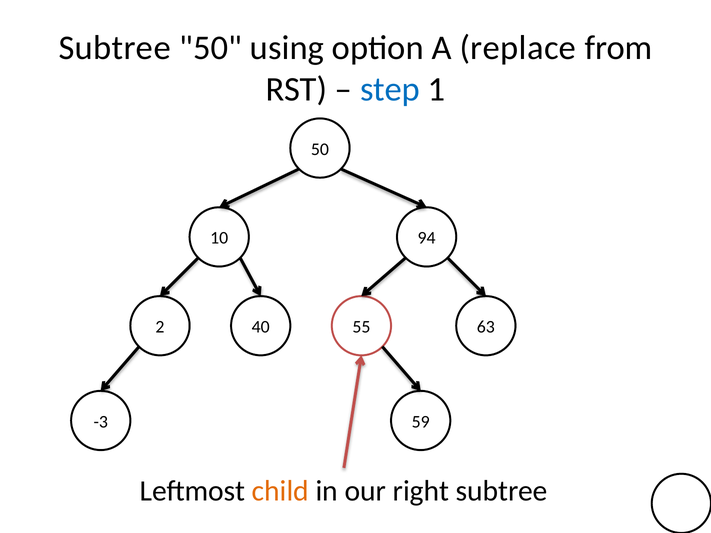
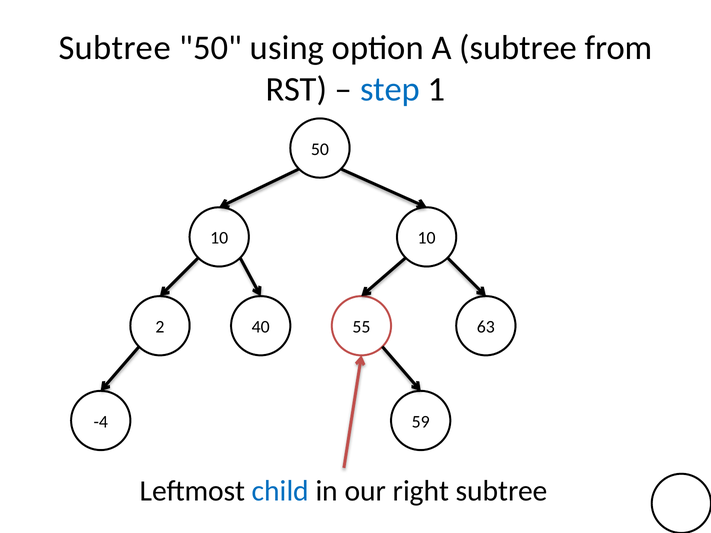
A replace: replace -> subtree (518, 48)
10 94: 94 -> 10 (427, 238)
-3: -3 -> -4 (101, 422)
child colour: orange -> blue (280, 491)
